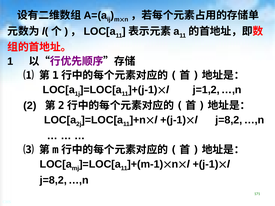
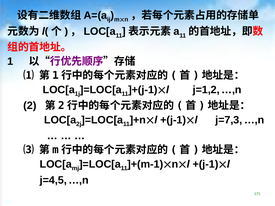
j=8,2: j=8,2 -> j=7,3 (229, 120)
j=8,2: j=8,2 -> j=4,5 (53, 180)
